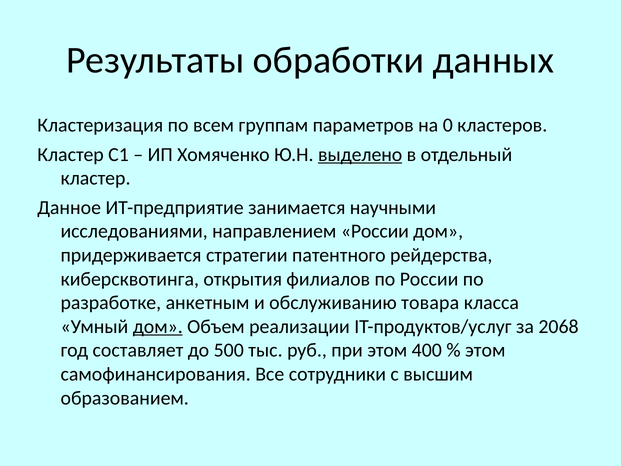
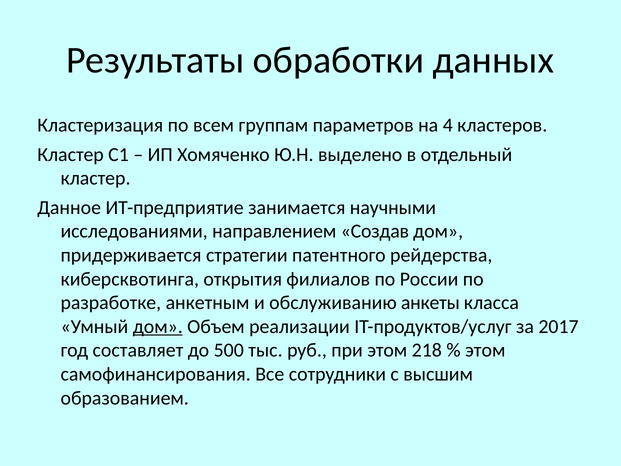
0: 0 -> 4 (448, 125)
выделено underline: present -> none (360, 154)
направлением России: России -> Создав (375, 231)
товара: товара -> анкеты (430, 303)
2068: 2068 -> 2017 (559, 326)
400: 400 -> 218 (427, 350)
